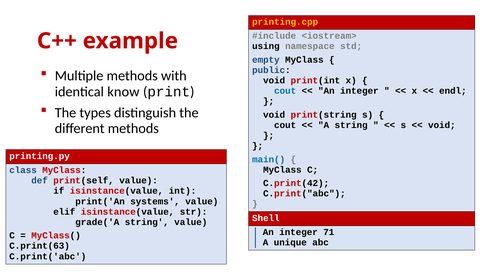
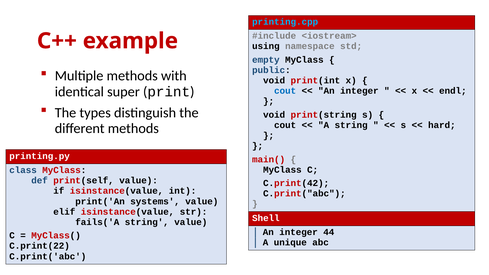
printing.cpp colour: yellow -> light blue (285, 22)
know: know -> super (123, 92)
void: void -> hard (442, 125)
main( colour: blue -> red (269, 159)
grade('A: grade('A -> fails('A (97, 222)
71: 71 -> 44 (329, 232)
C.print(63: C.print(63 -> C.print(22 (40, 246)
